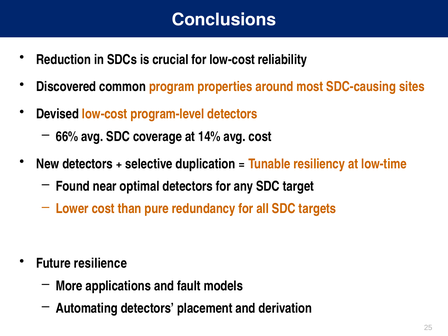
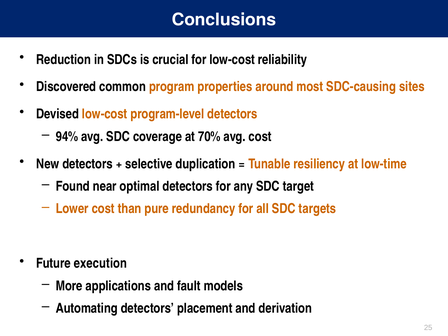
66%: 66% -> 94% (67, 137)
14%: 14% -> 70% (209, 137)
resilience: resilience -> execution (100, 263)
